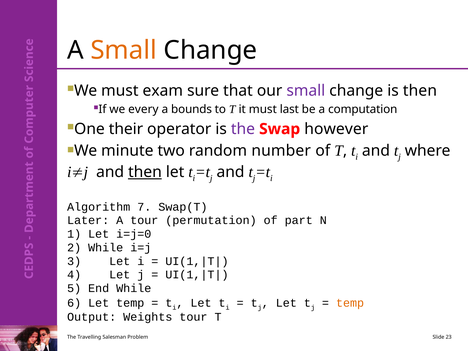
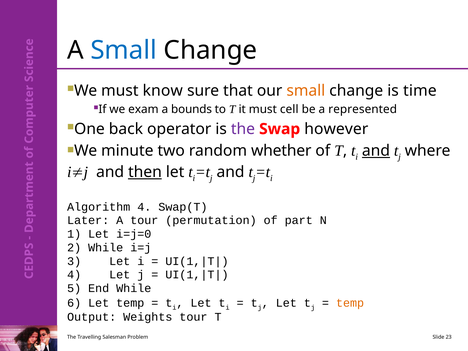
Small colour: orange -> blue (124, 50)
exam: exam -> know (163, 91)
small colour: purple -> orange (306, 91)
is then: then -> time (420, 91)
every: every -> exam (143, 109)
last: last -> cell (289, 109)
computation: computation -> represented (363, 109)
their: their -> back (126, 129)
number: number -> whether (281, 151)
and underline: none -> present (376, 151)
Algorithm 7: 7 -> 4 (144, 207)
